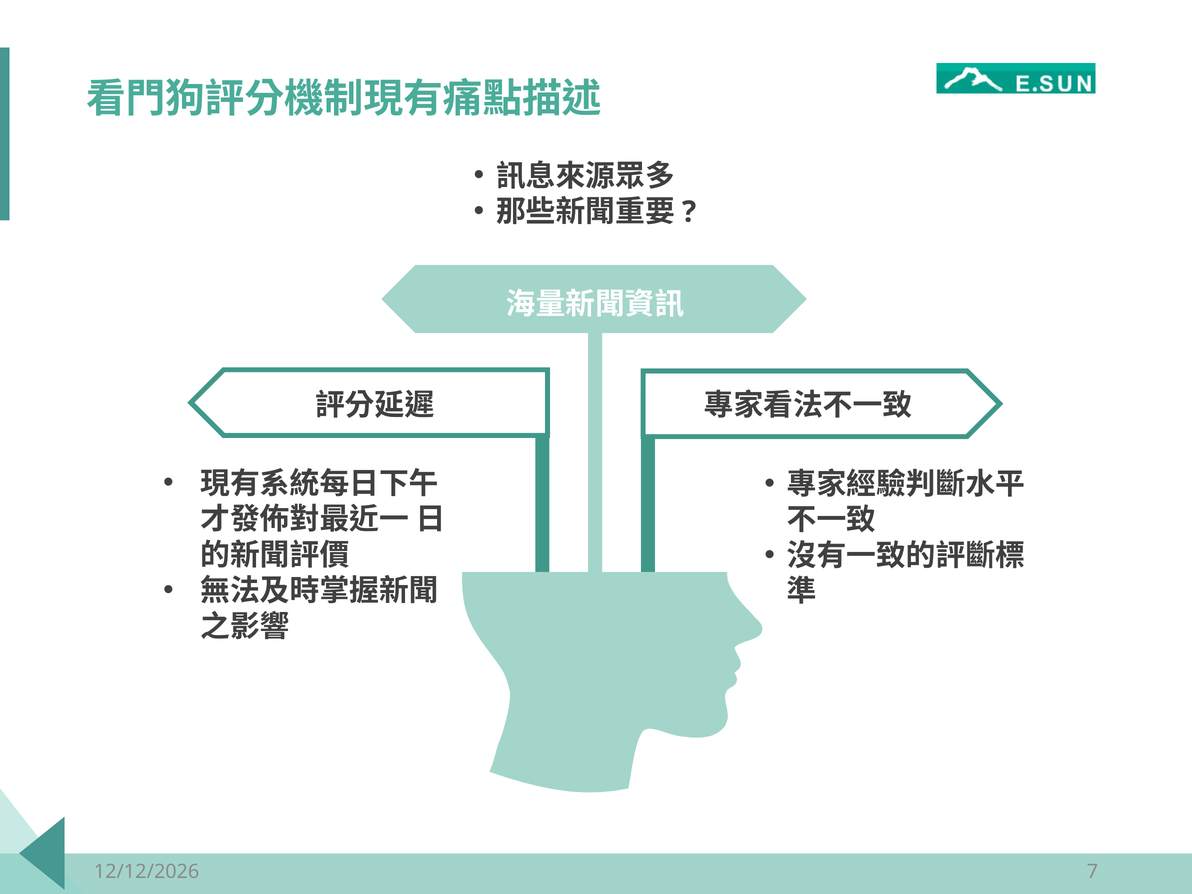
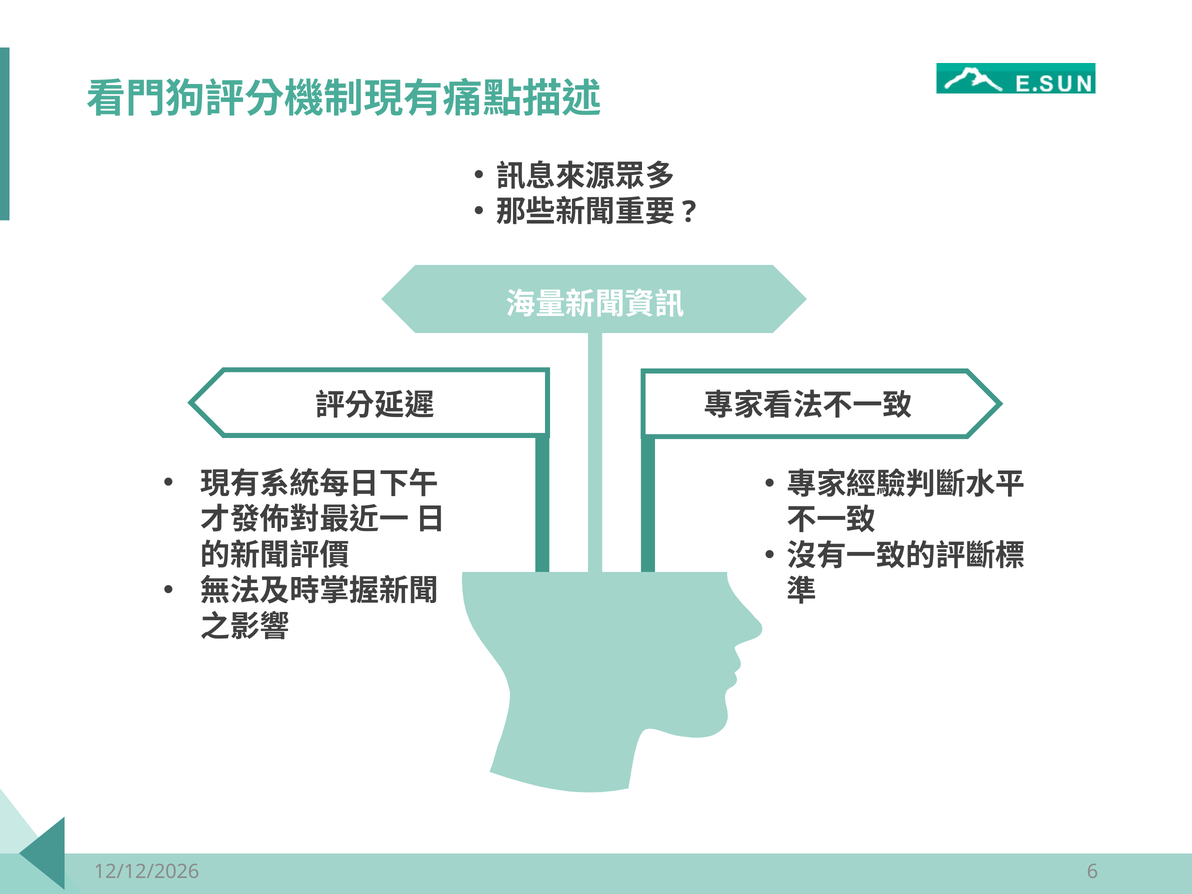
7: 7 -> 6 (1093, 872)
